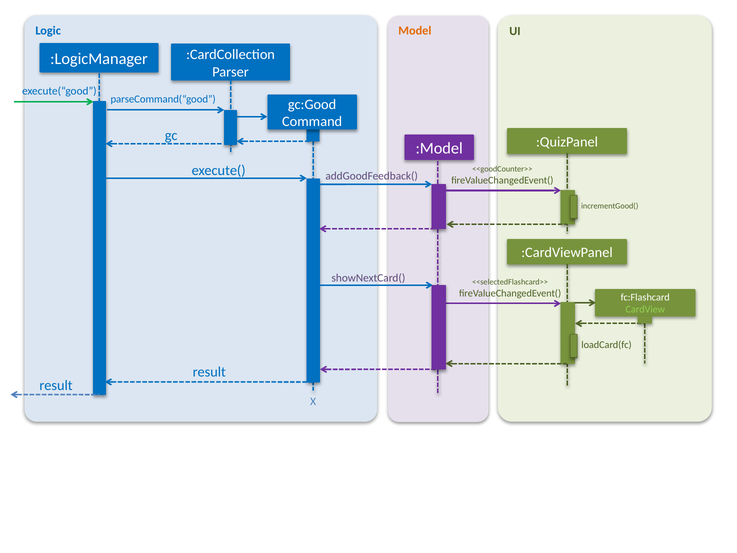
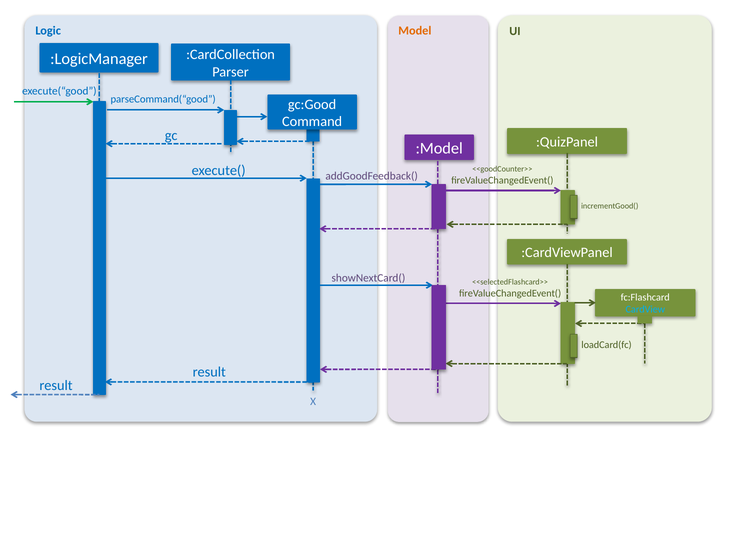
CardView colour: light green -> light blue (645, 309)
